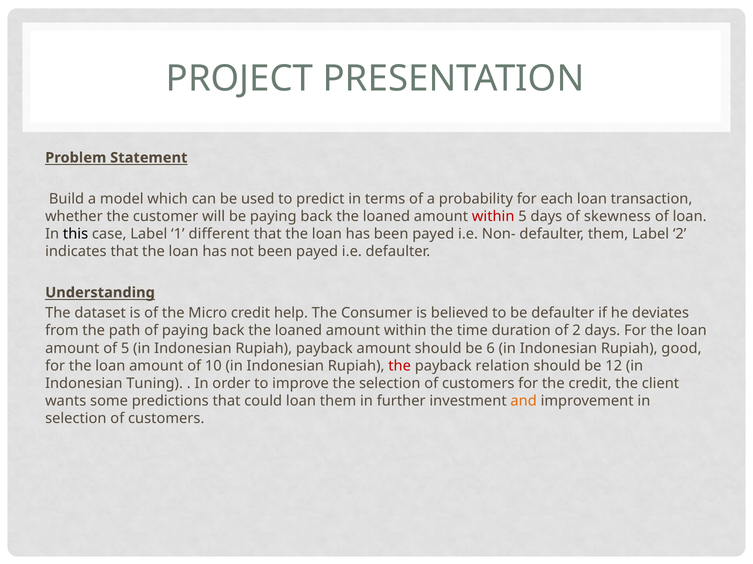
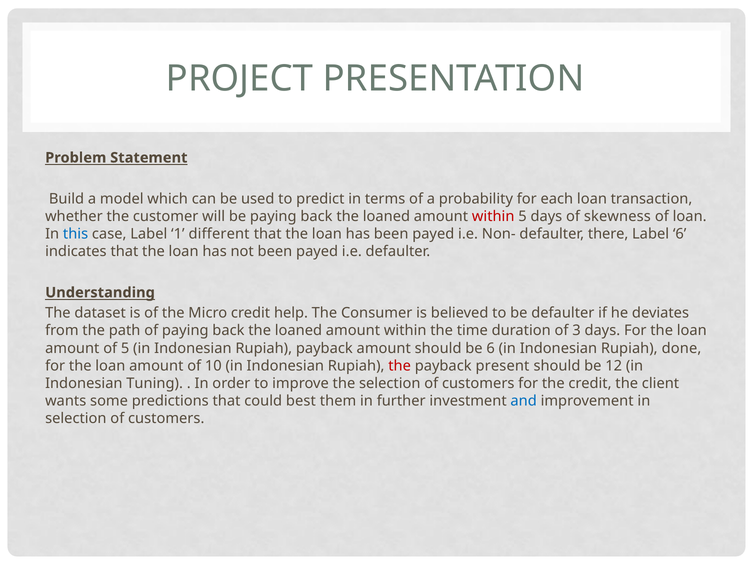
this colour: black -> blue (76, 234)
defaulter them: them -> there (608, 234)
Label 2: 2 -> 6 (680, 234)
of 2: 2 -> 3 (576, 331)
good: good -> done (681, 349)
relation: relation -> present (502, 366)
could loan: loan -> best (301, 402)
and colour: orange -> blue (524, 402)
